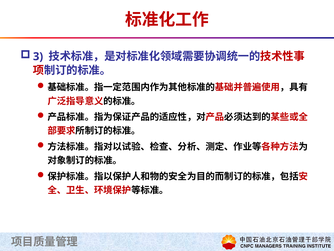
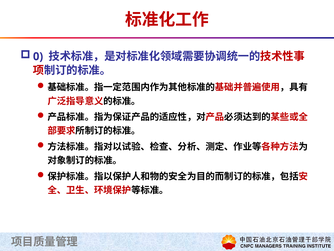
3: 3 -> 0 (38, 56)
